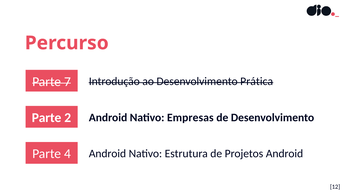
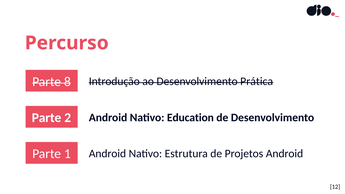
7: 7 -> 8 (67, 82)
Empresas: Empresas -> Education (190, 118)
4: 4 -> 1 (67, 154)
